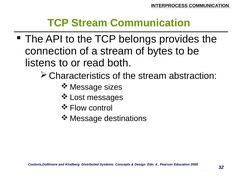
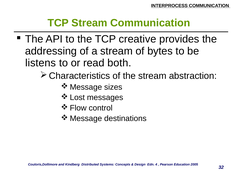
belongs: belongs -> creative (138, 39)
connection: connection -> addressing (51, 51)
